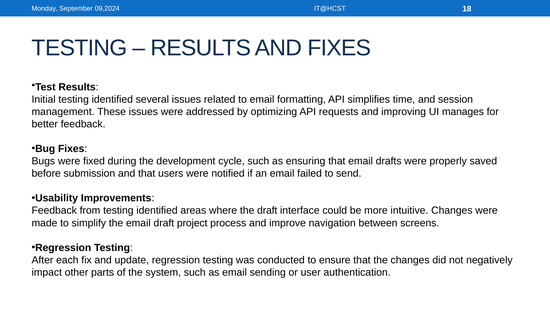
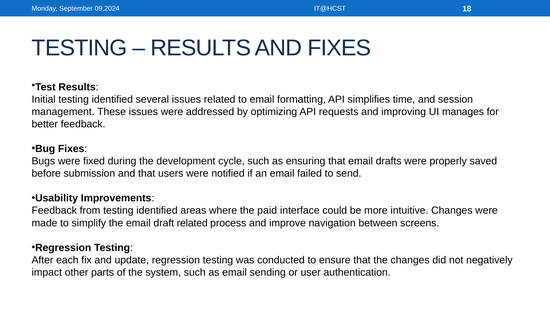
the draft: draft -> paid (267, 211)
draft project: project -> related (192, 223)
